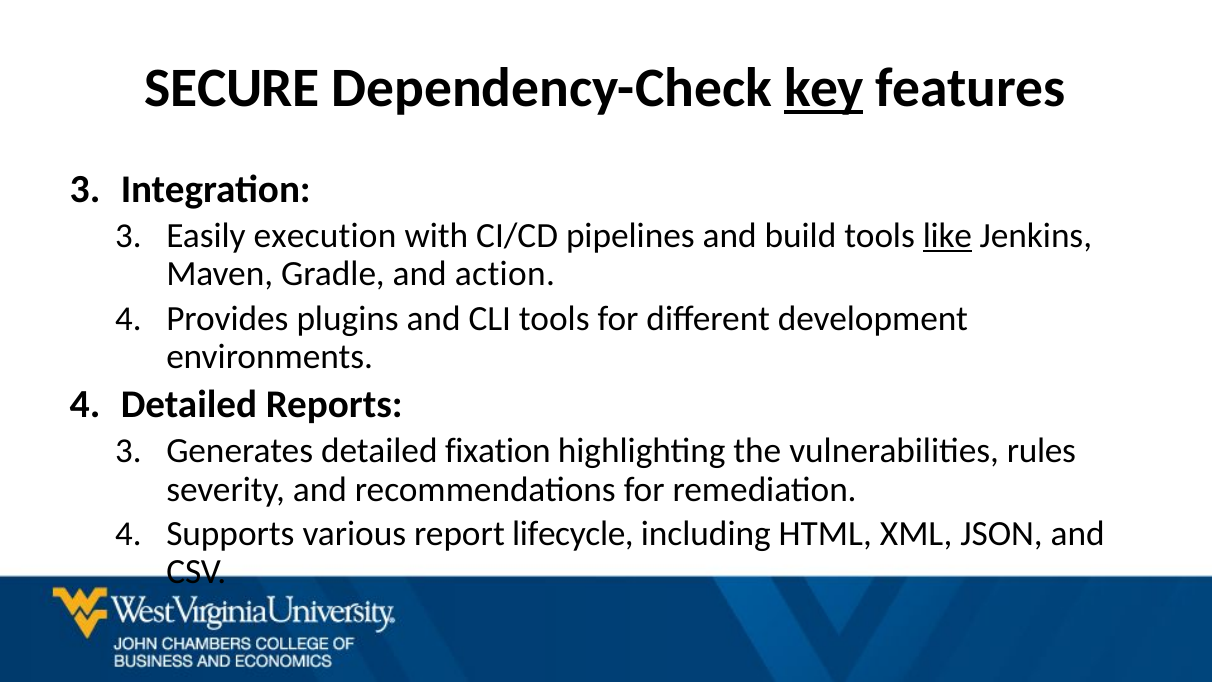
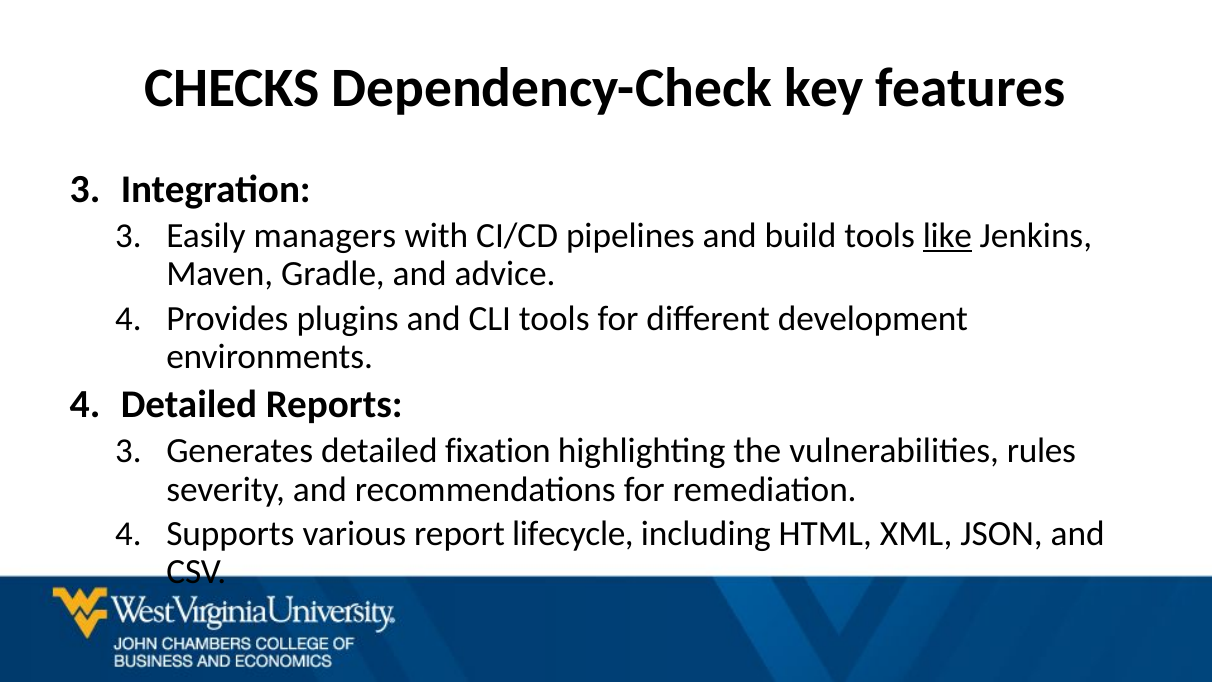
SECURE: SECURE -> CHECKS (232, 88)
key underline: present -> none (824, 88)
execution: execution -> managers (325, 236)
action: action -> advice (505, 274)
